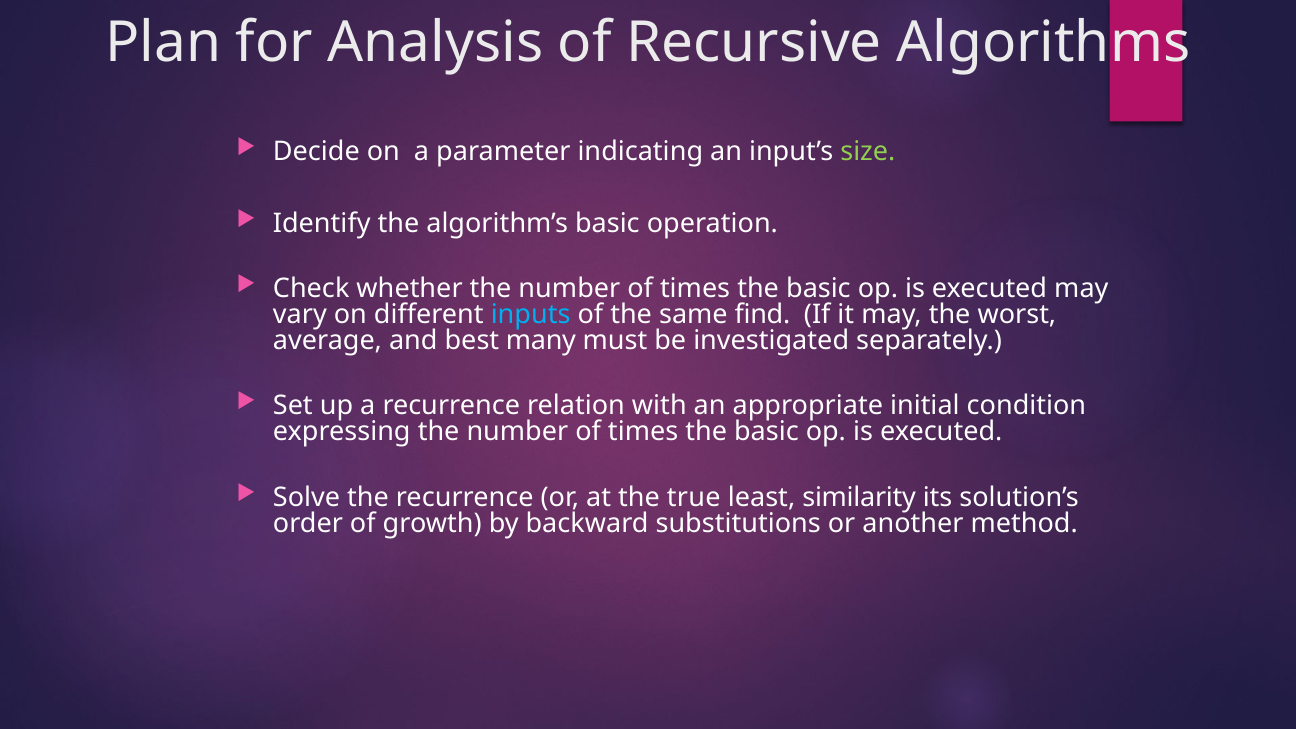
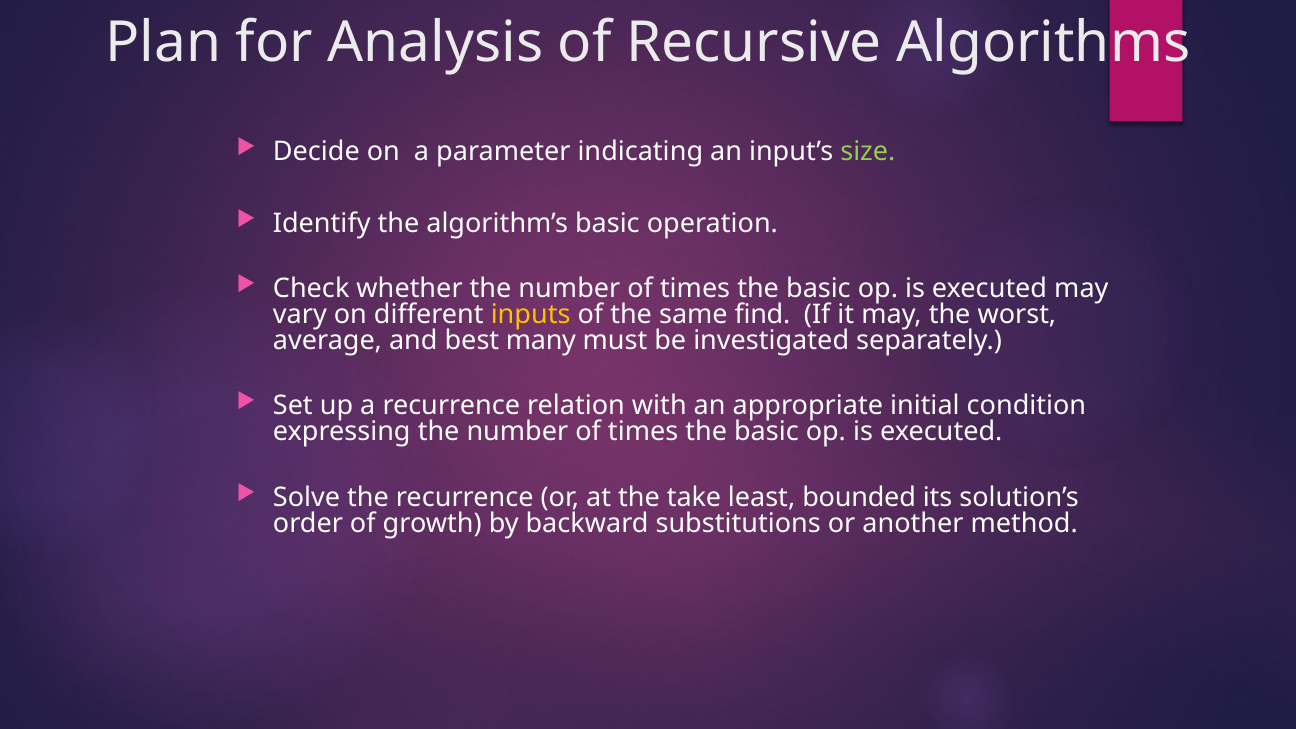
inputs colour: light blue -> yellow (531, 315)
true: true -> take (694, 497)
similarity: similarity -> bounded (859, 497)
